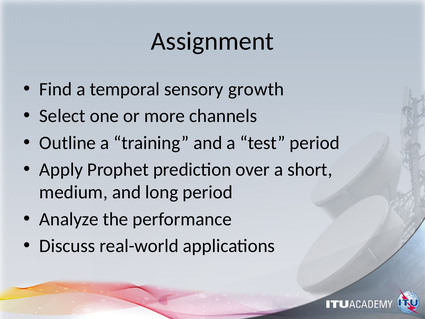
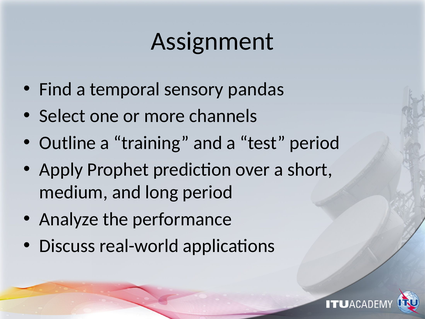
growth: growth -> pandas (256, 89)
